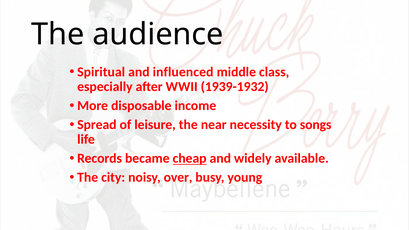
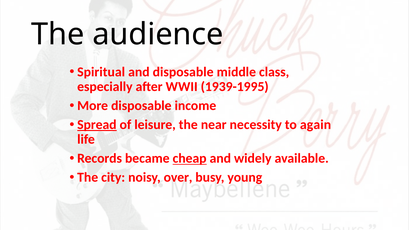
and influenced: influenced -> disposable (183, 72)
1939-1932: 1939-1932 -> 1939-1995 (235, 87)
Spread underline: none -> present (97, 125)
songs: songs -> again (316, 125)
